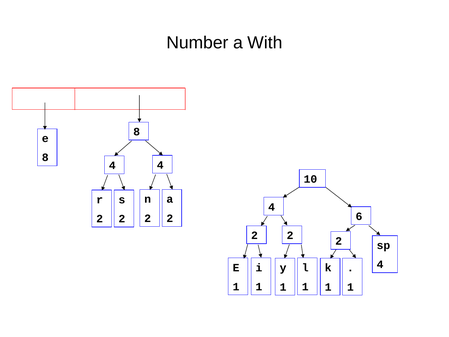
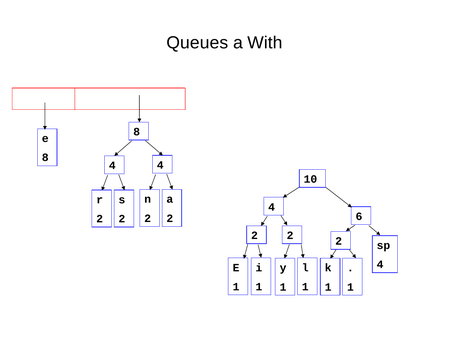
Number: Number -> Queues (197, 43)
